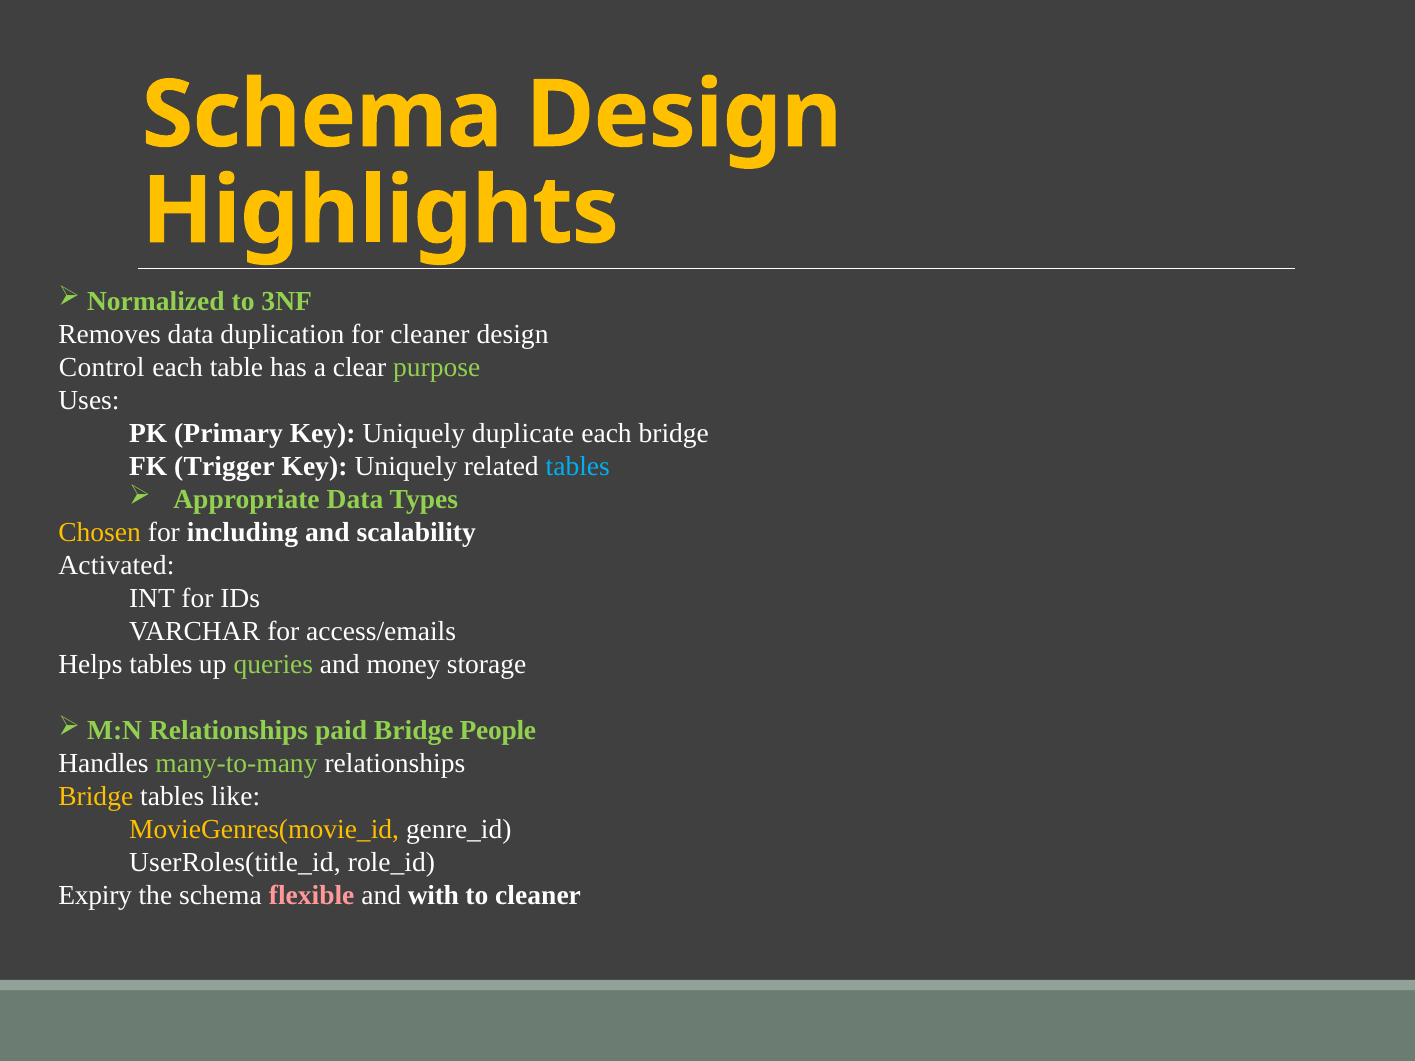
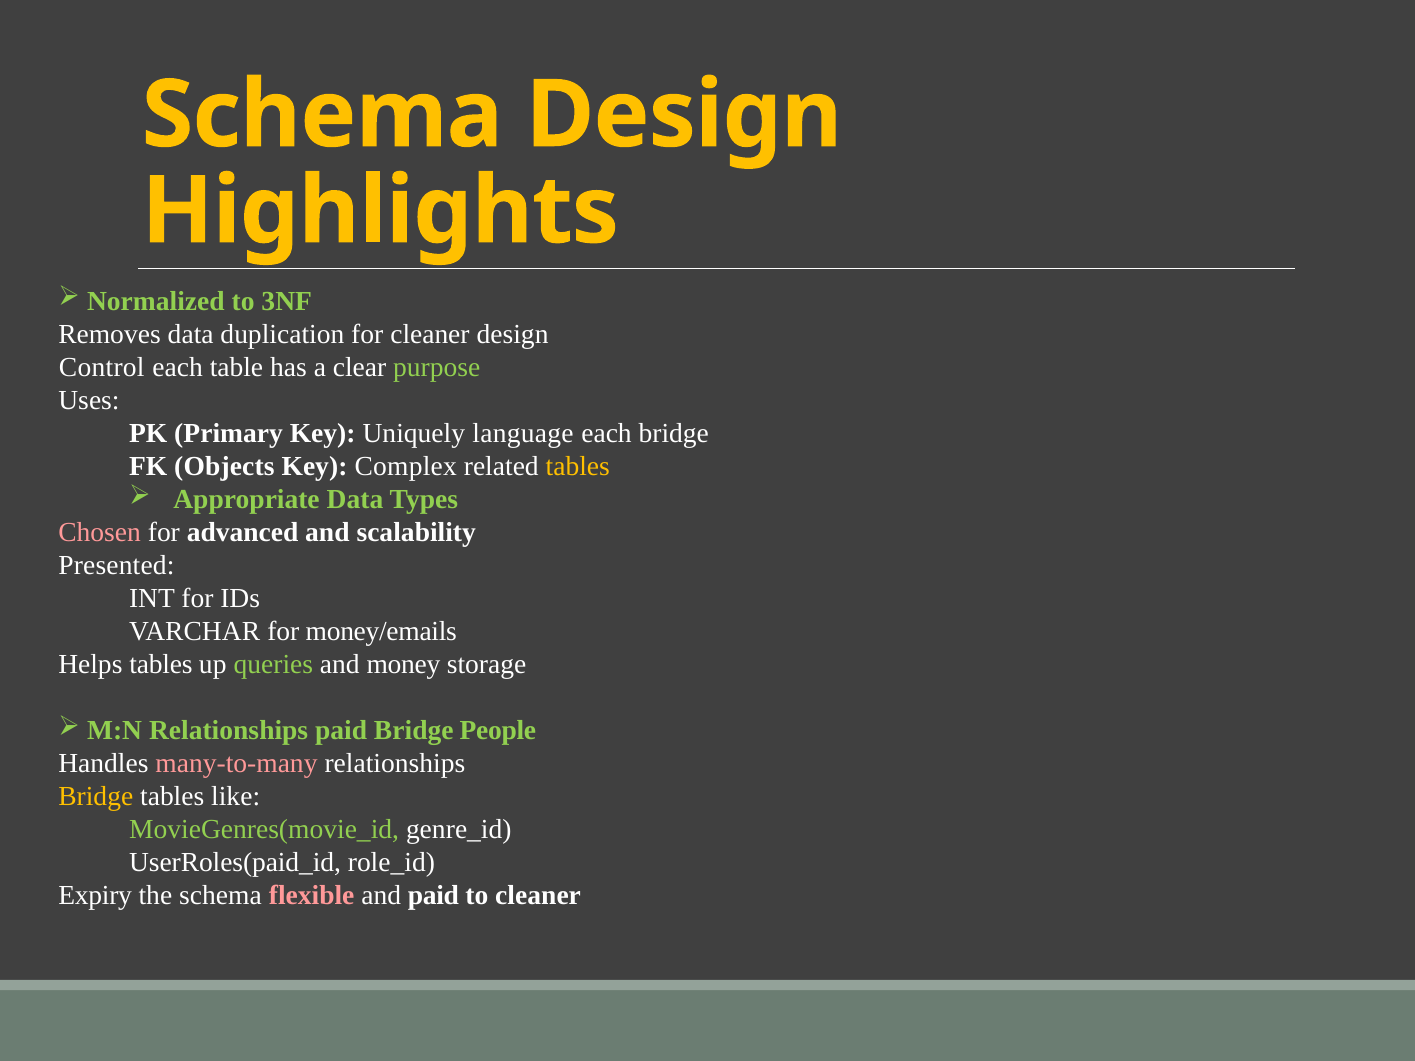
duplicate: duplicate -> language (523, 434)
Trigger: Trigger -> Objects (224, 467)
Uniquely: Uniquely -> Complex (406, 467)
tables colour: light blue -> yellow (578, 467)
Chosen colour: yellow -> pink (100, 533)
including: including -> advanced (243, 533)
Activated: Activated -> Presented (116, 566)
access/emails: access/emails -> money/emails (381, 632)
many-to-many colour: light green -> pink (236, 764)
MovieGenres(movie_id colour: yellow -> light green (264, 830)
UserRoles(title_id: UserRoles(title_id -> UserRoles(paid_id (235, 863)
and with: with -> paid (433, 896)
